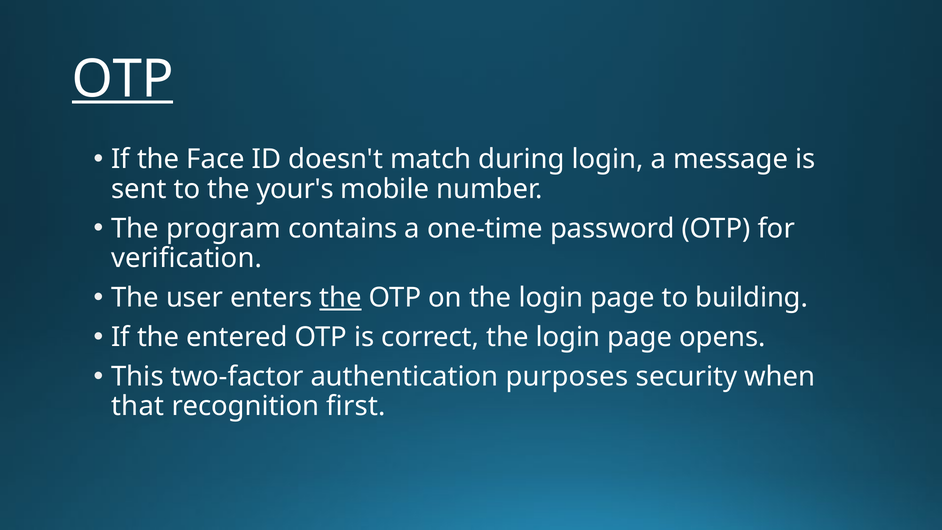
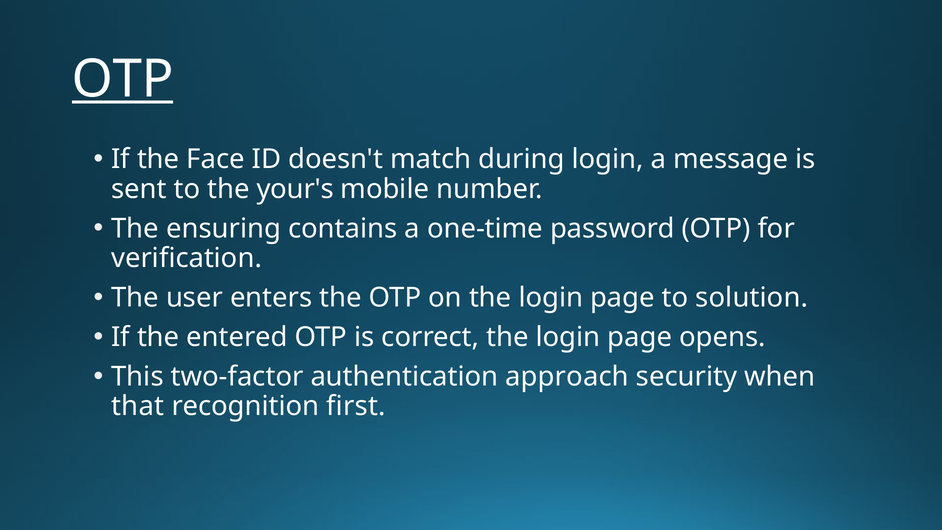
program: program -> ensuring (224, 228)
the underline: present -> none (341, 298)
building: building -> solution (752, 298)
purposes: purposes -> approach (567, 377)
